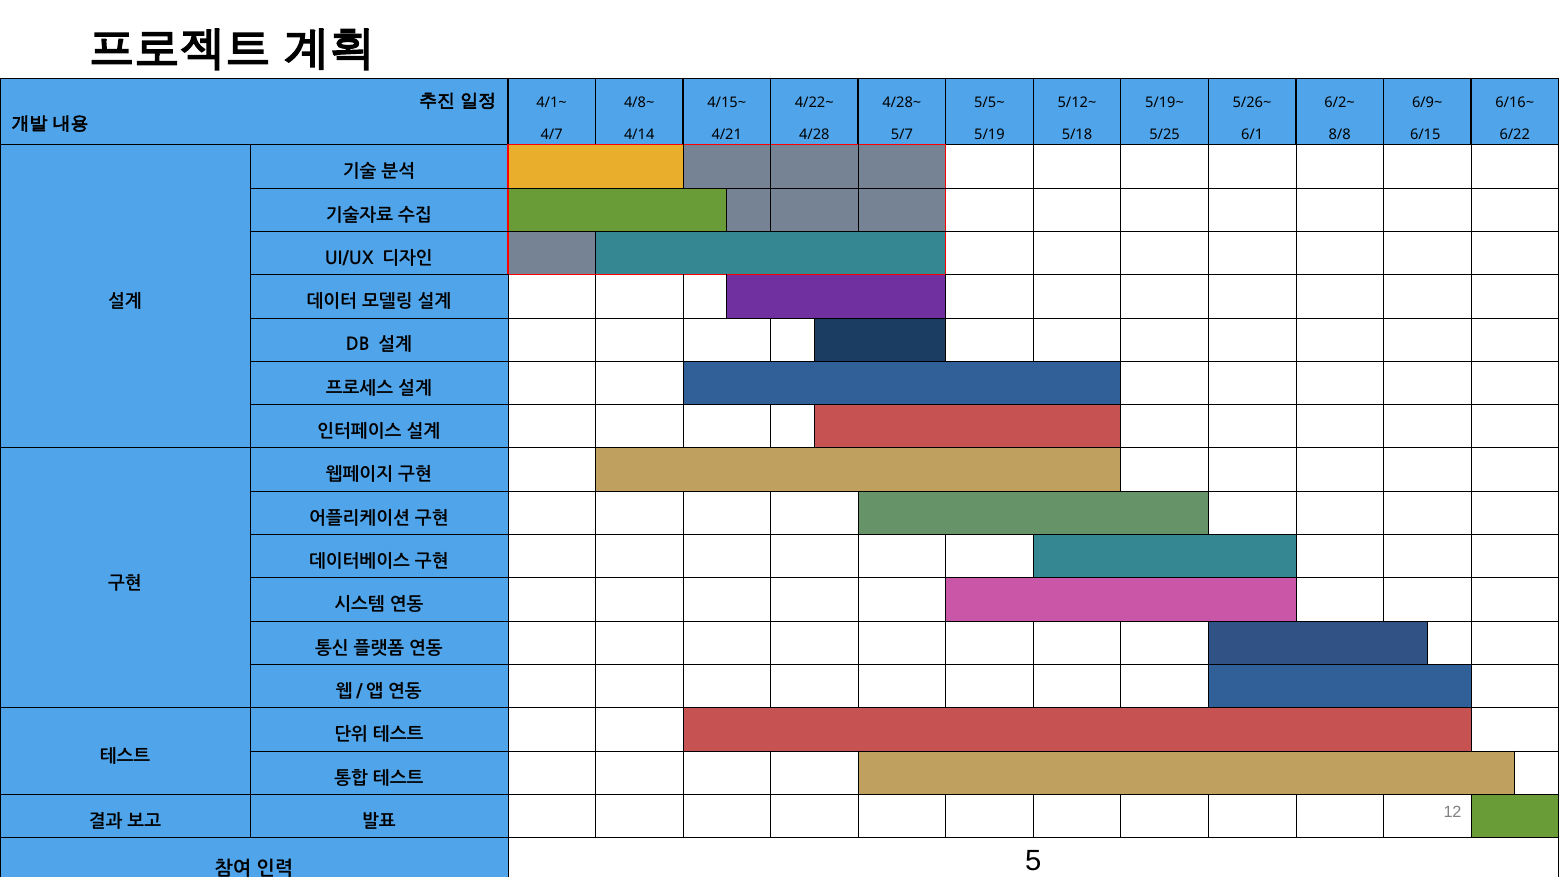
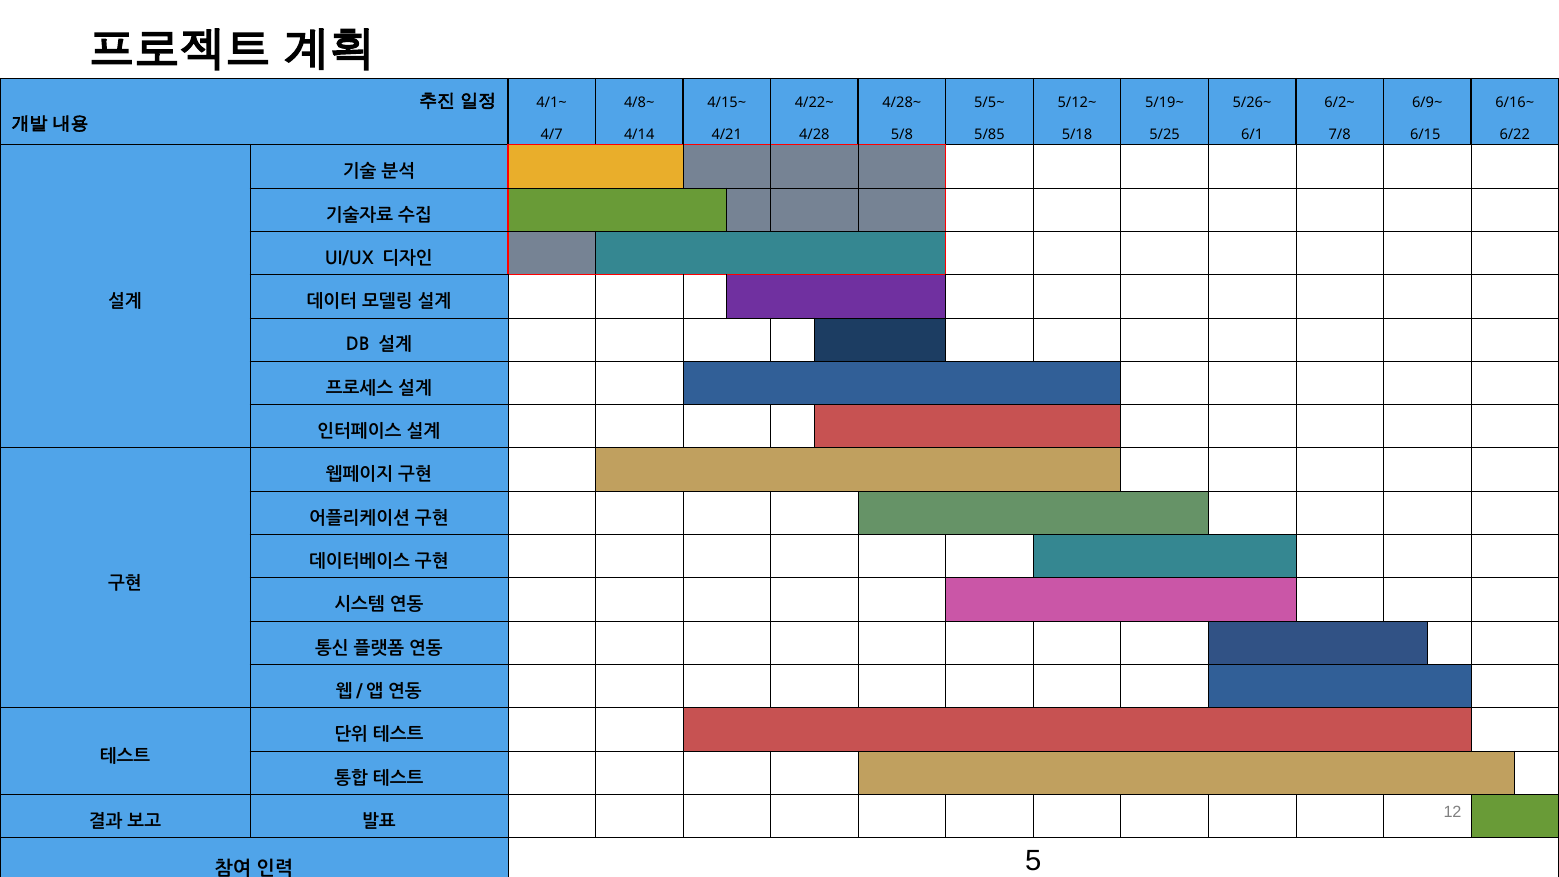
5/7: 5/7 -> 5/8 (902, 134)
5/19: 5/19 -> 5/85 (989, 134)
8/8: 8/8 -> 7/8 (1340, 134)
